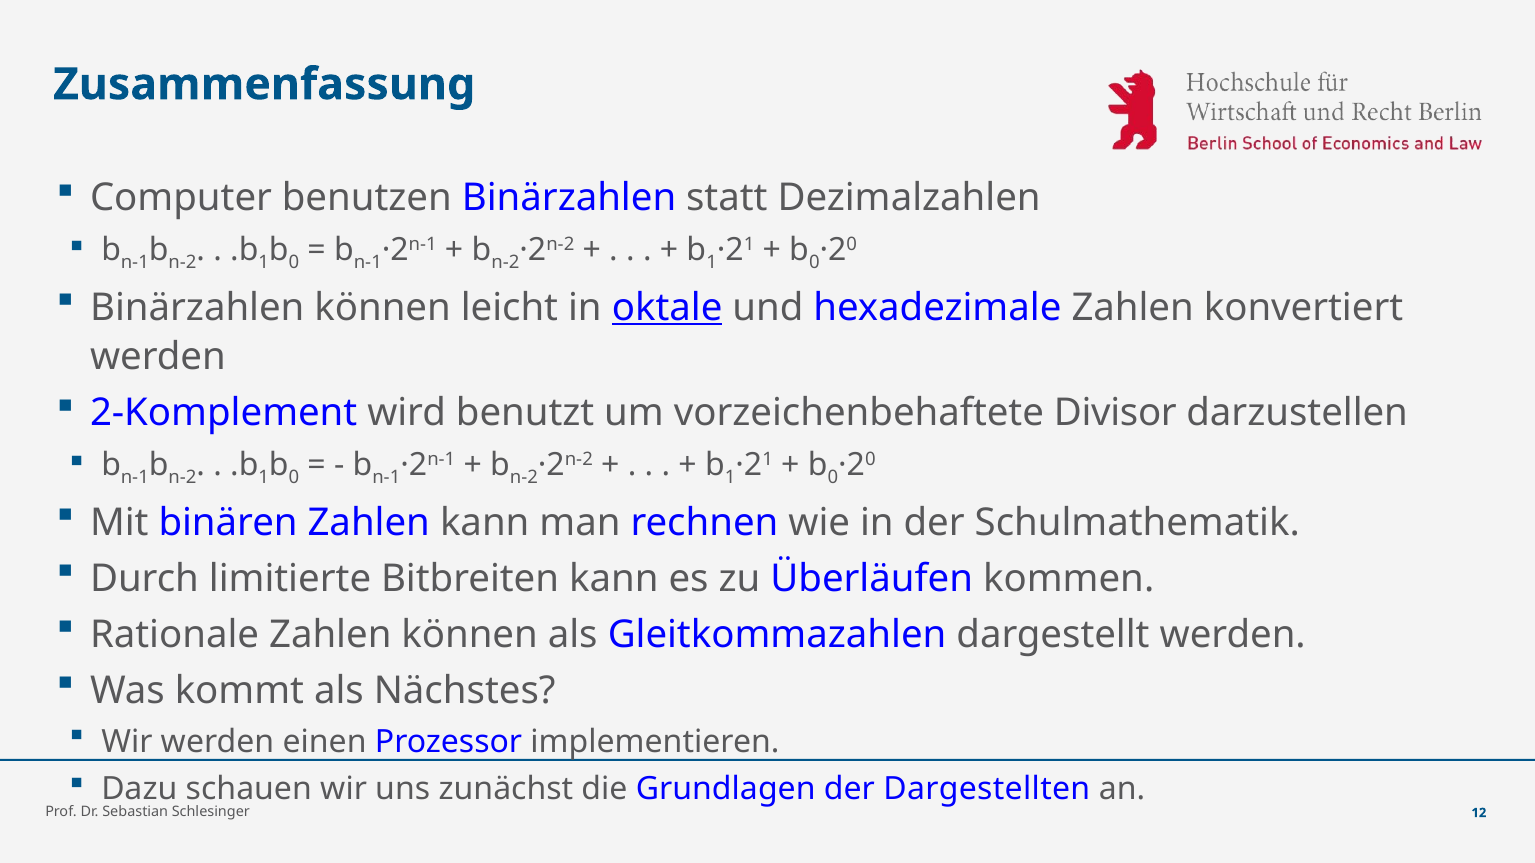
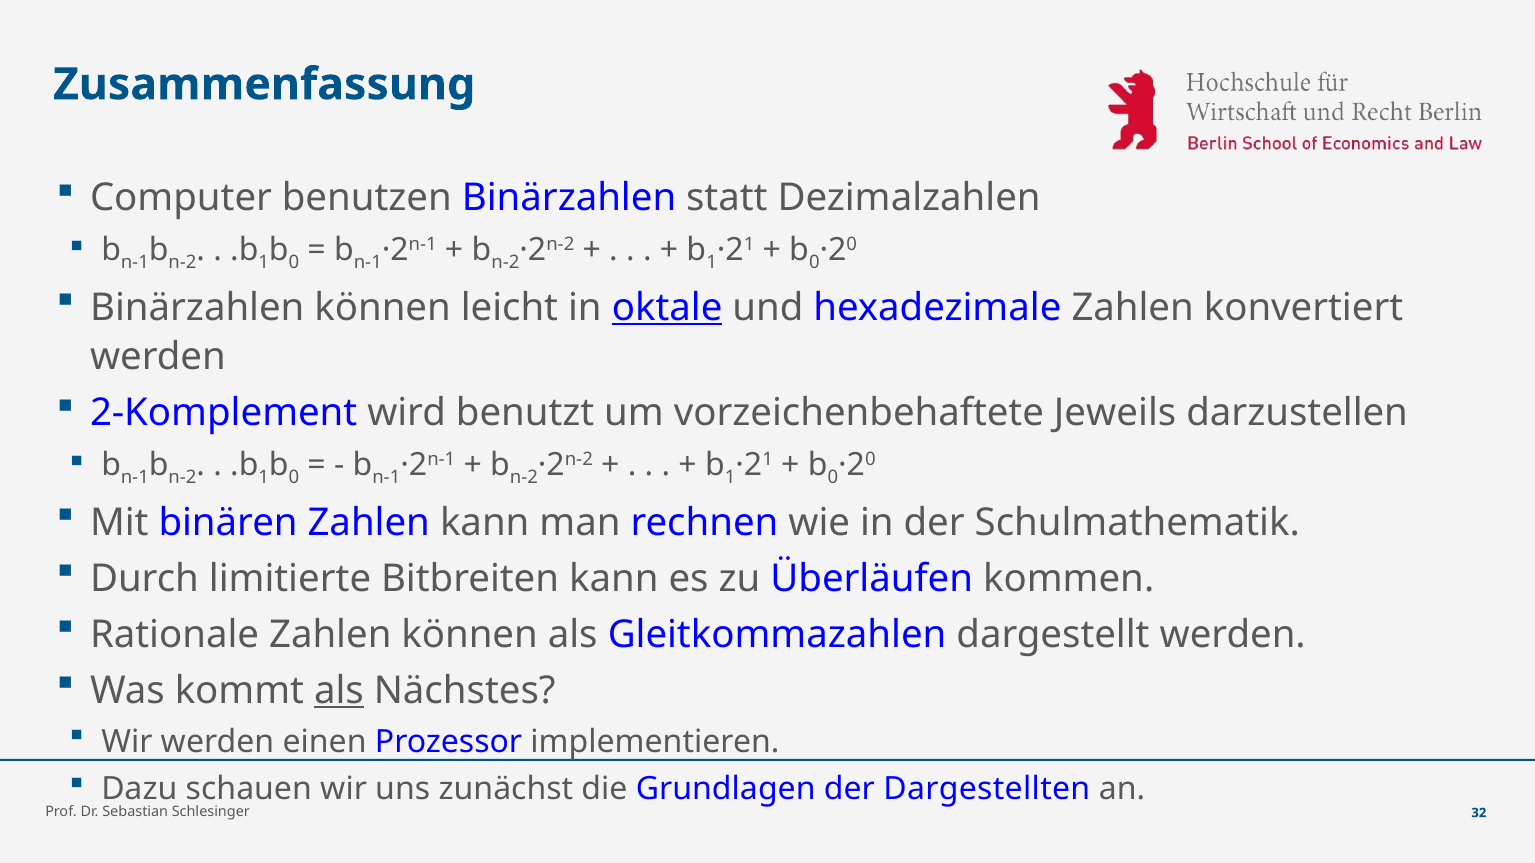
Divisor: Divisor -> Jeweils (1115, 413)
als underline: none -> present (339, 691)
12: 12 -> 32 (1479, 813)
